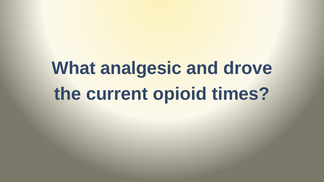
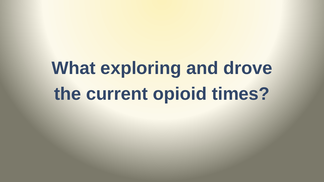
analgesic: analgesic -> exploring (141, 68)
